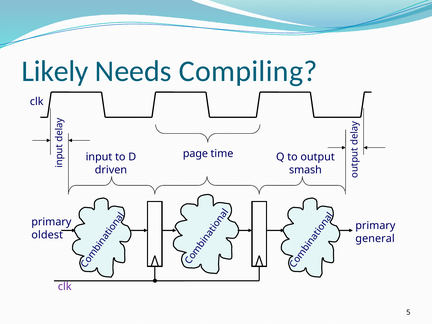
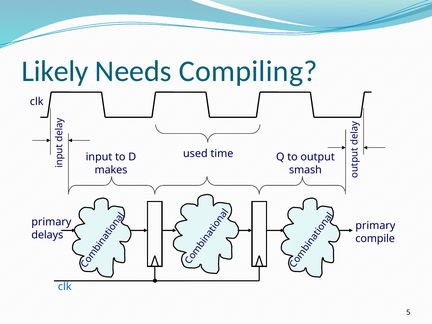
page: page -> used (195, 153)
driven: driven -> makes (111, 170)
oldest: oldest -> delays (47, 235)
general: general -> compile (375, 238)
clk colour: purple -> blue (65, 287)
